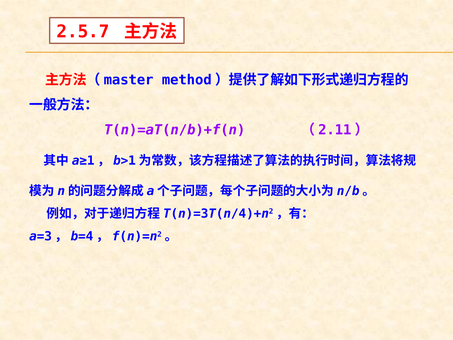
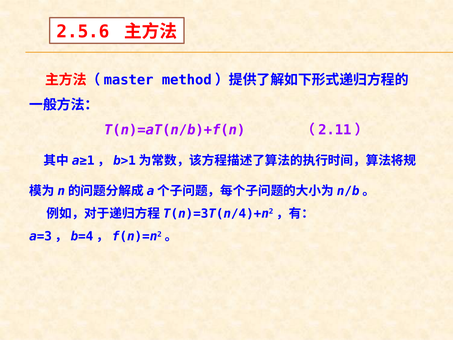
2.5.7: 2.5.7 -> 2.5.6 (83, 32)
